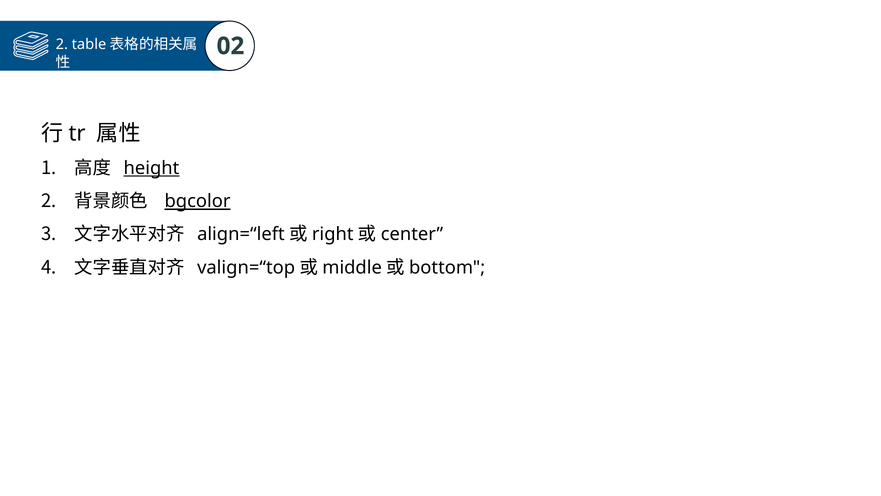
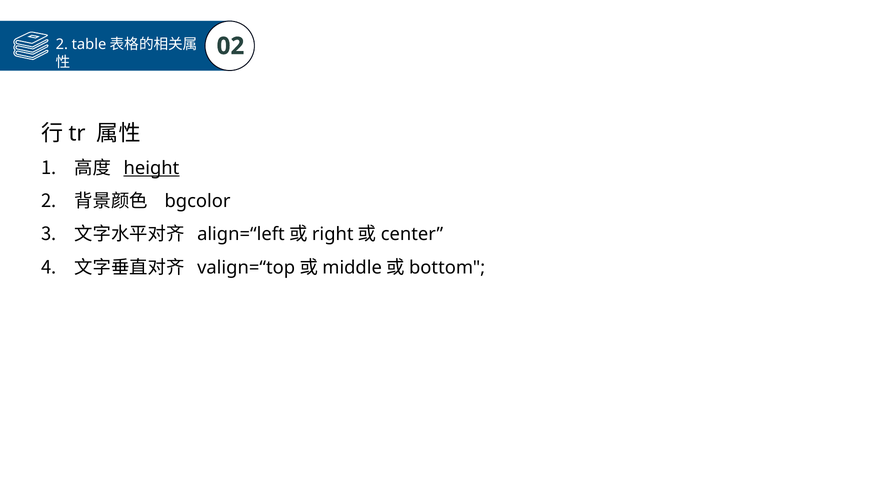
bgcolor underline: present -> none (198, 201)
